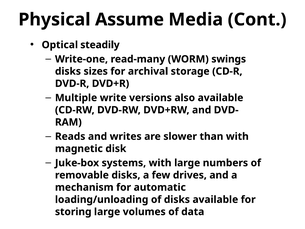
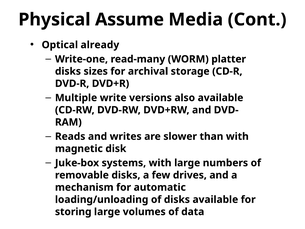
steadily: steadily -> already (100, 45)
swings: swings -> platter (229, 59)
